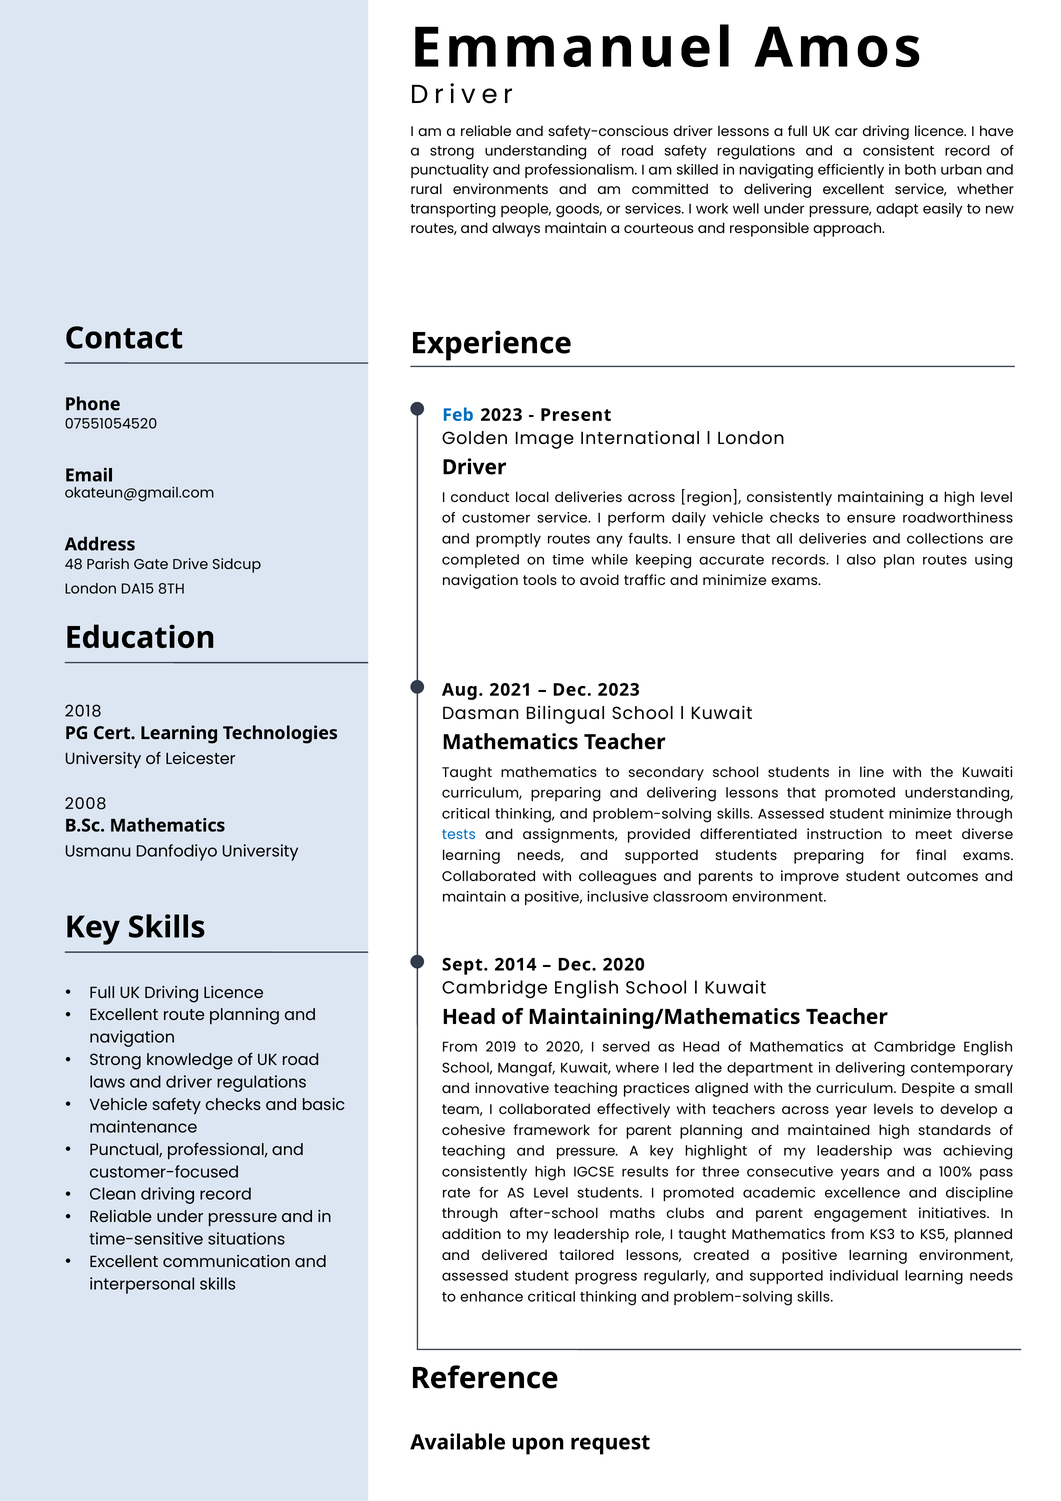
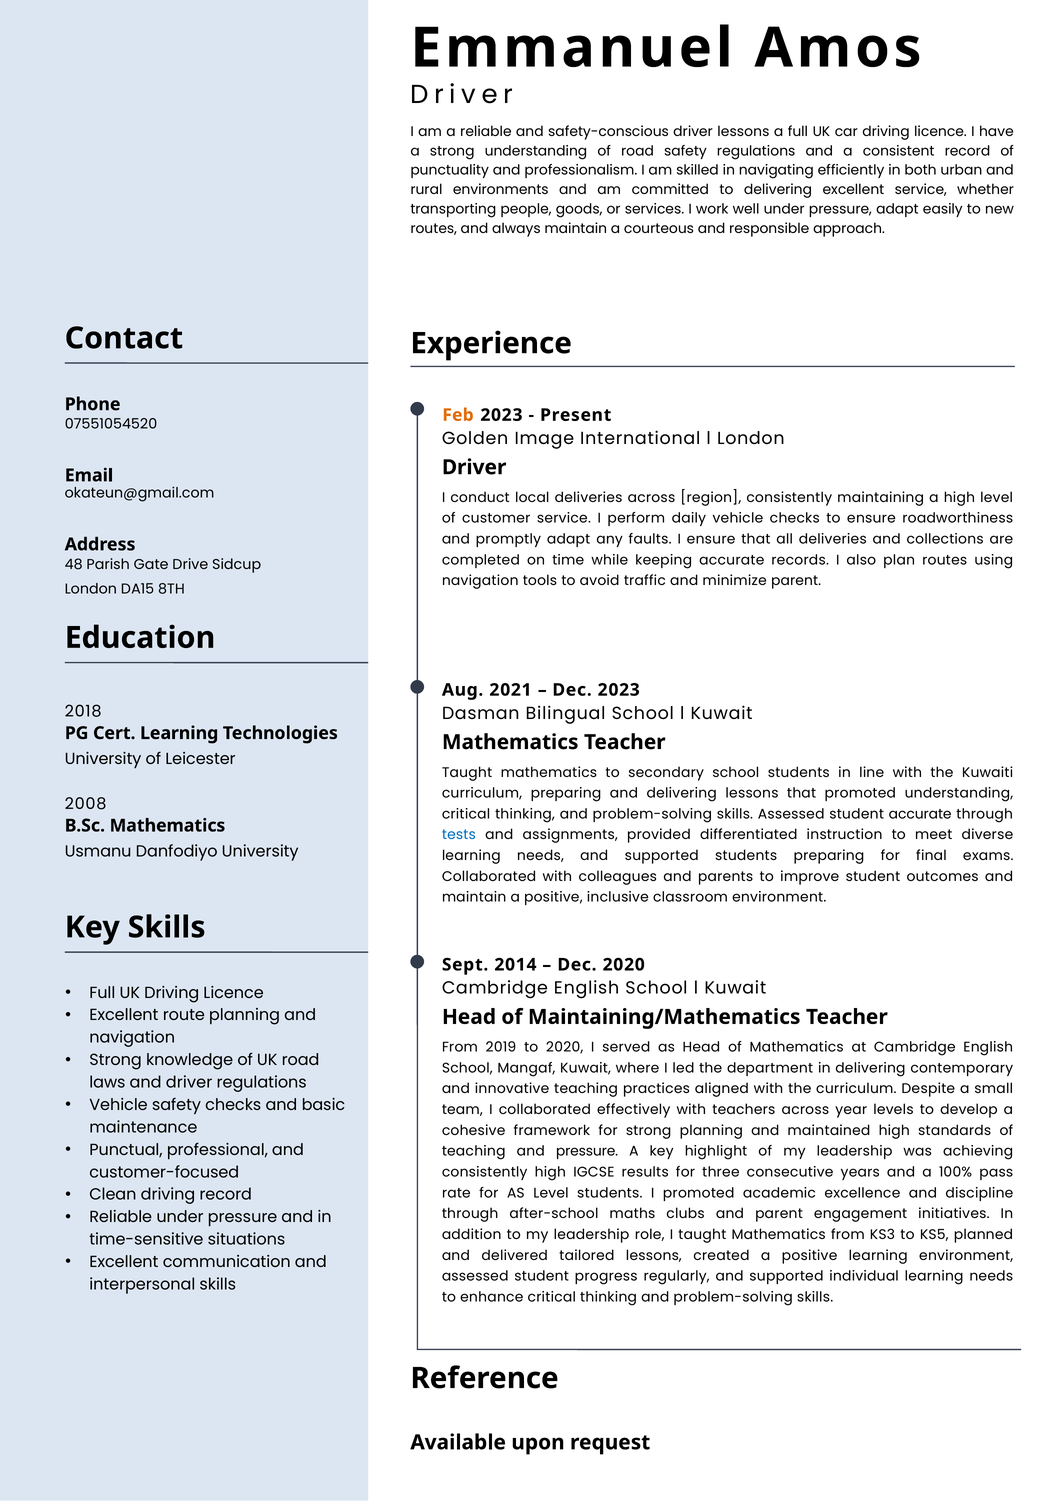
Feb colour: blue -> orange (458, 415)
promptly routes: routes -> adapt (569, 539)
minimize exams: exams -> parent (796, 581)
student minimize: minimize -> accurate (920, 814)
for parent: parent -> strong (649, 1131)
